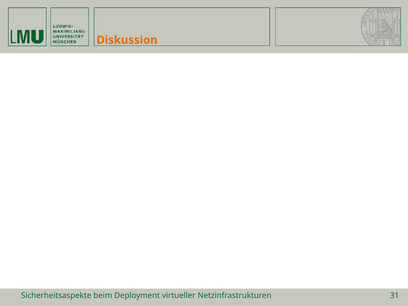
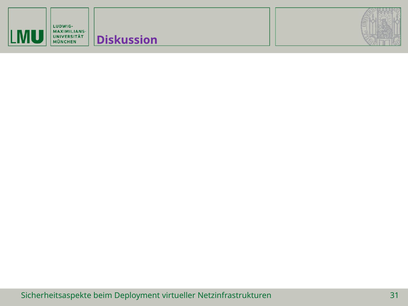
Diskussion colour: orange -> purple (127, 40)
